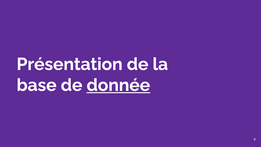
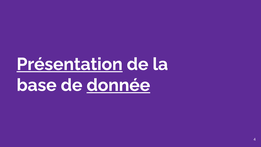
Présentation underline: none -> present (70, 64)
